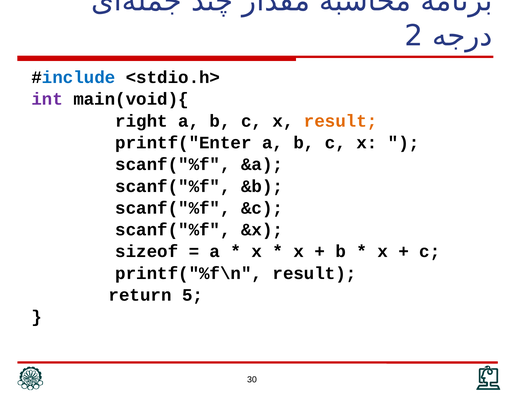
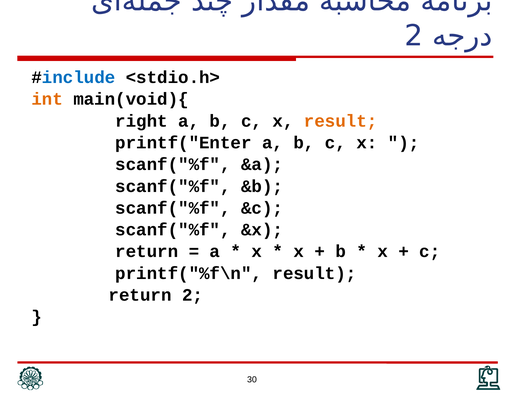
int colour: purple -> orange (47, 99)
sizeof: sizeof -> return (147, 252)
return 5: 5 -> 2 (193, 295)
